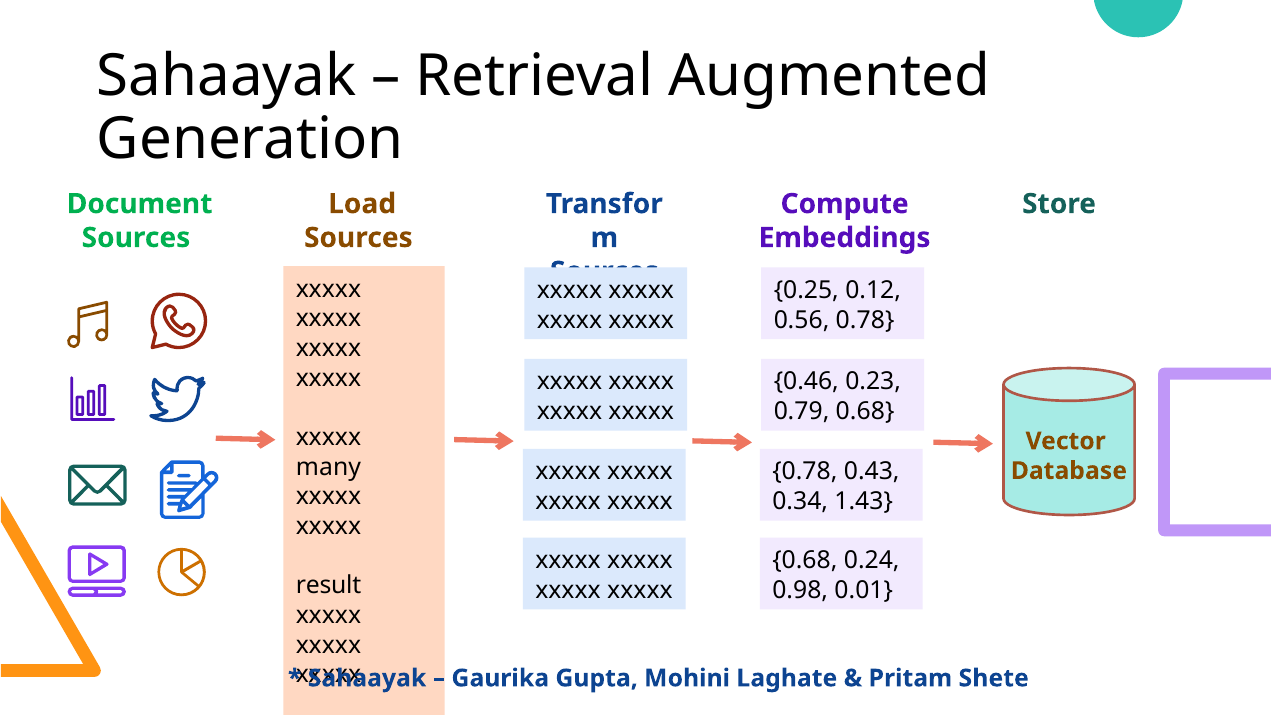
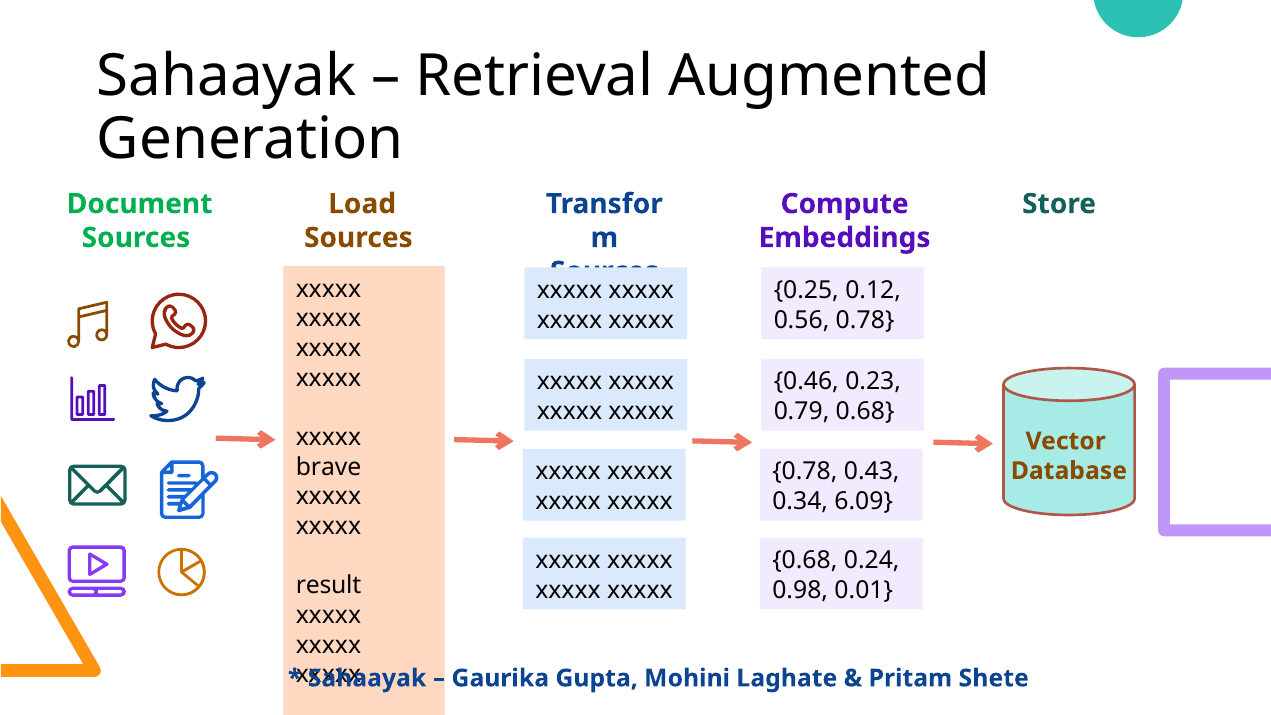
many: many -> brave (329, 467)
1.43: 1.43 -> 6.09 (864, 501)
